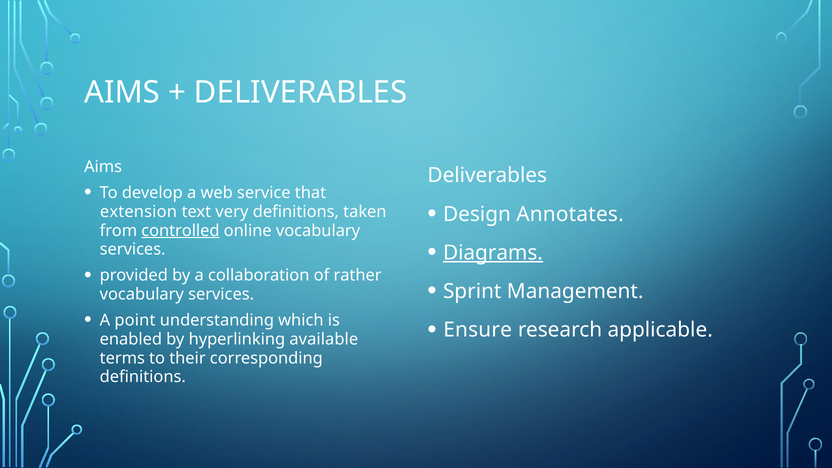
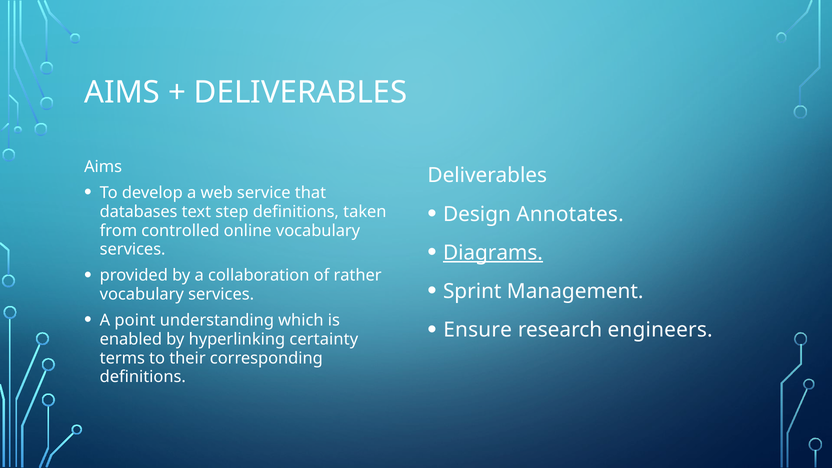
extension: extension -> databases (139, 212)
very: very -> step (232, 212)
controlled underline: present -> none (180, 231)
applicable: applicable -> engineers (660, 330)
available: available -> certainty (324, 339)
